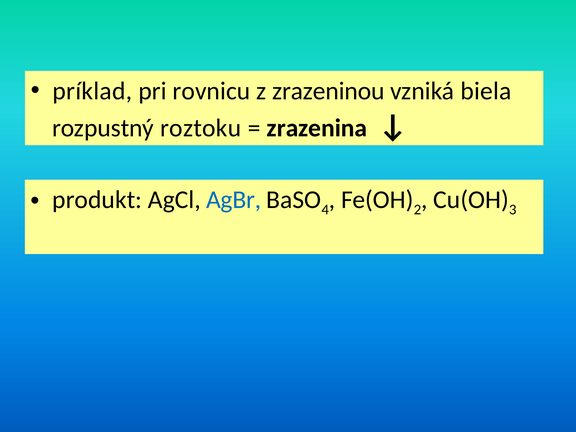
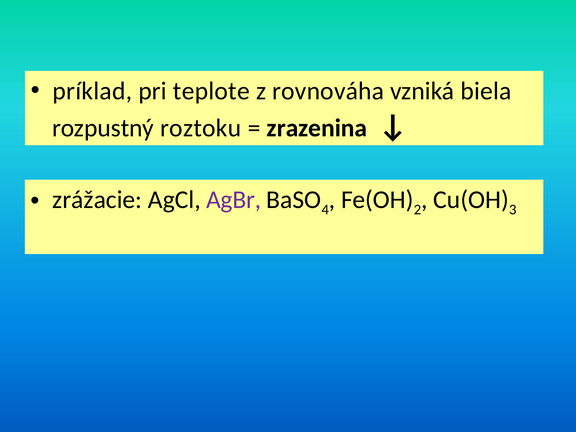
rovnicu: rovnicu -> teplote (211, 91)
zrazeninou: zrazeninou -> rovnováha (328, 91)
produkt: produkt -> zrážacie (97, 200)
AgBr colour: blue -> purple (234, 200)
